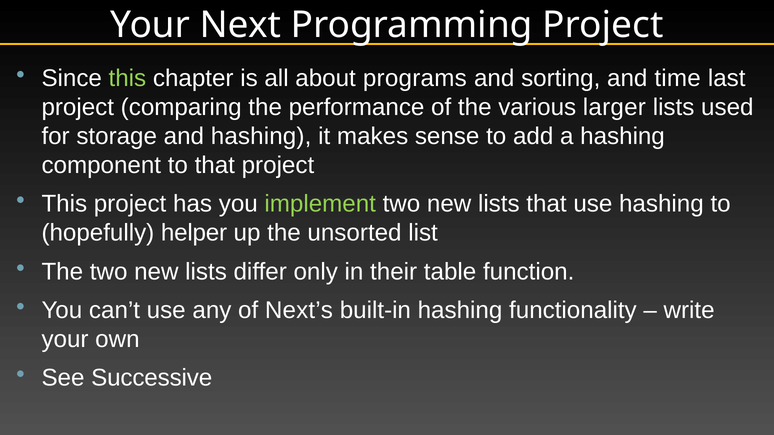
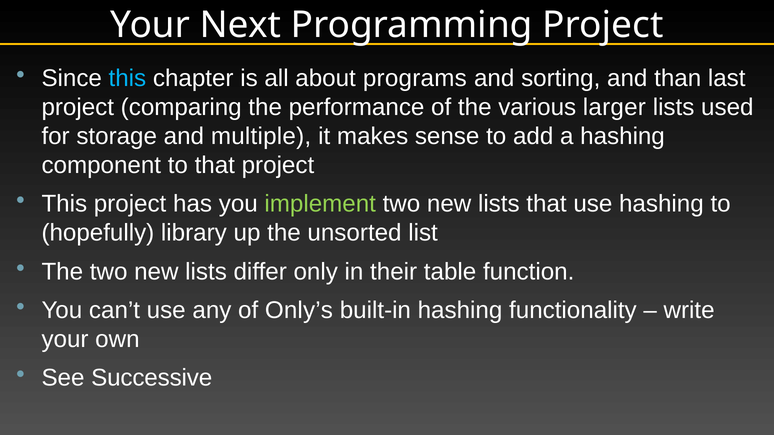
this colour: light green -> light blue (127, 78)
time: time -> than (678, 78)
and hashing: hashing -> multiple (261, 136)
helper: helper -> library (194, 233)
Next’s: Next’s -> Only’s (299, 311)
